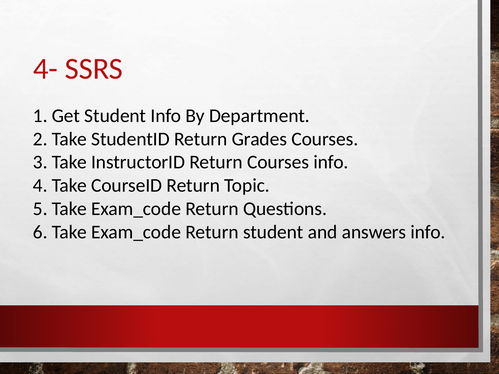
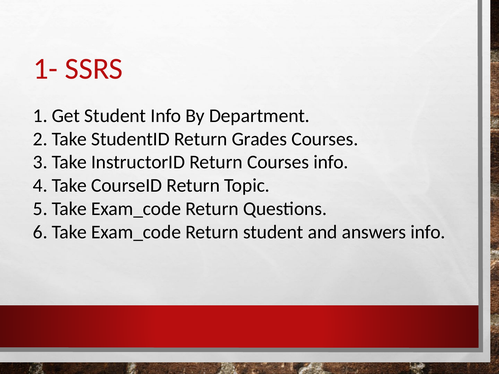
4-: 4- -> 1- (45, 69)
